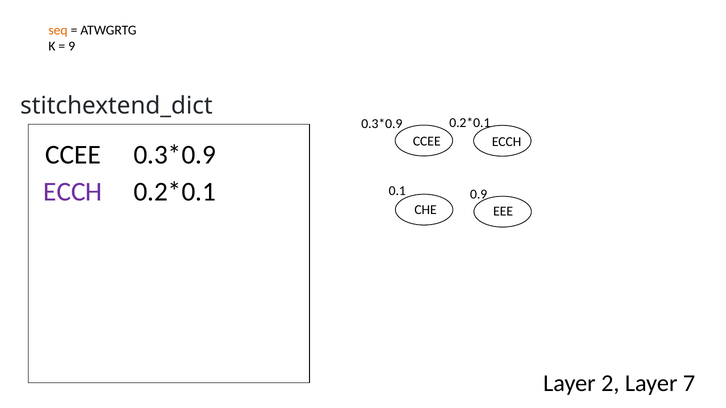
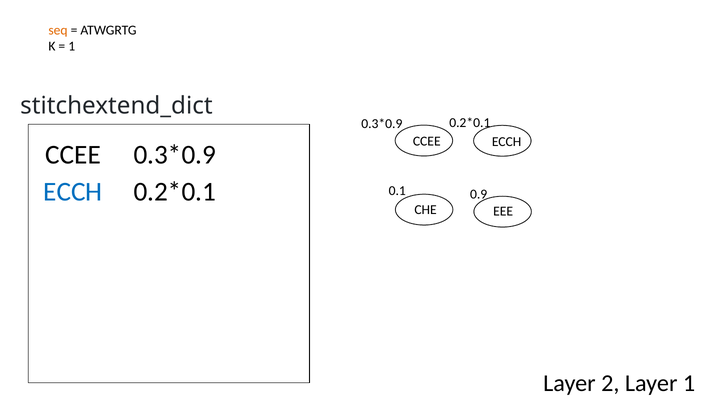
9: 9 -> 1 (72, 47)
ECCH colour: purple -> blue (73, 192)
Layer 7: 7 -> 1 (689, 384)
